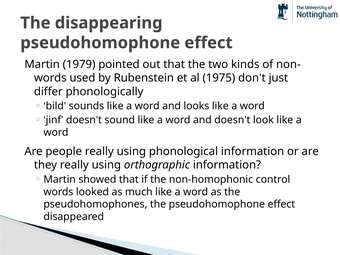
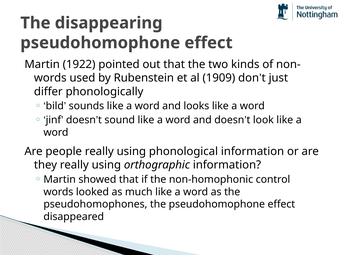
1979: 1979 -> 1922 (79, 64)
1975: 1975 -> 1909 (219, 78)
